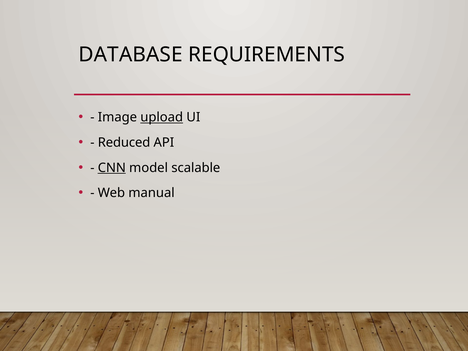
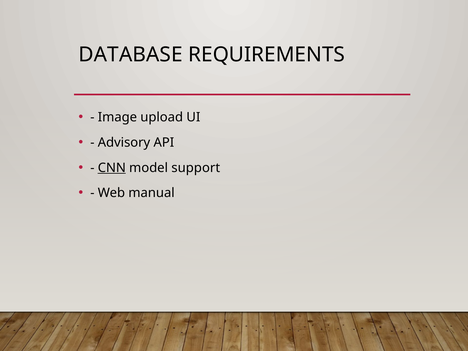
upload underline: present -> none (162, 117)
Reduced: Reduced -> Advisory (124, 143)
scalable: scalable -> support (196, 168)
